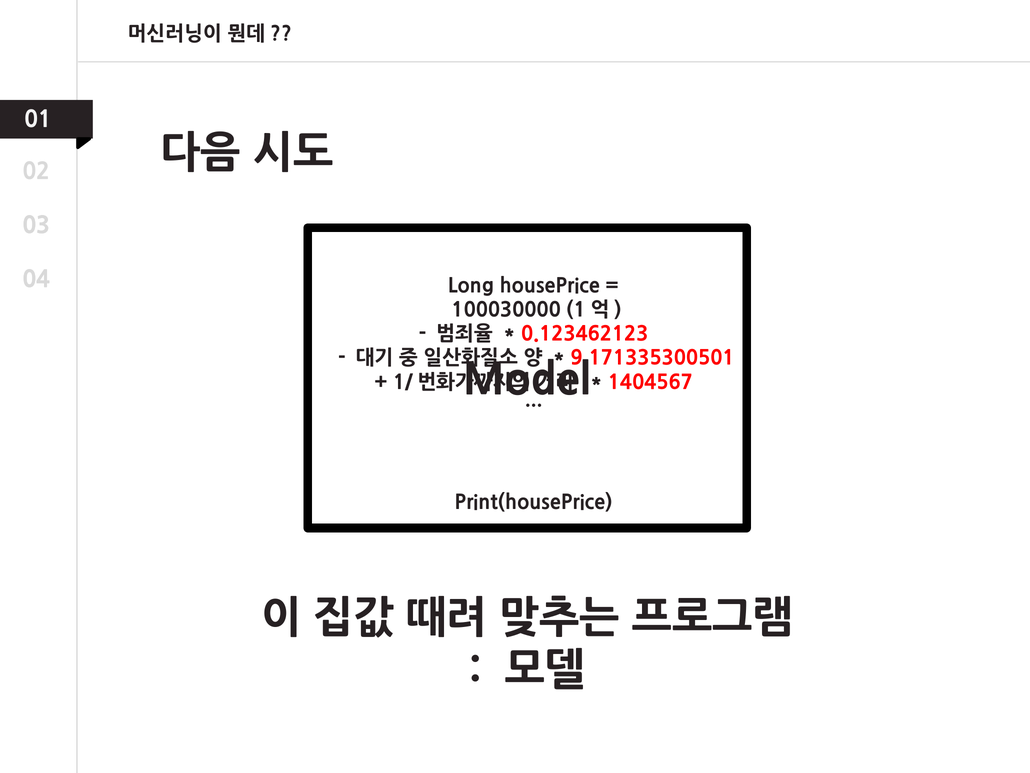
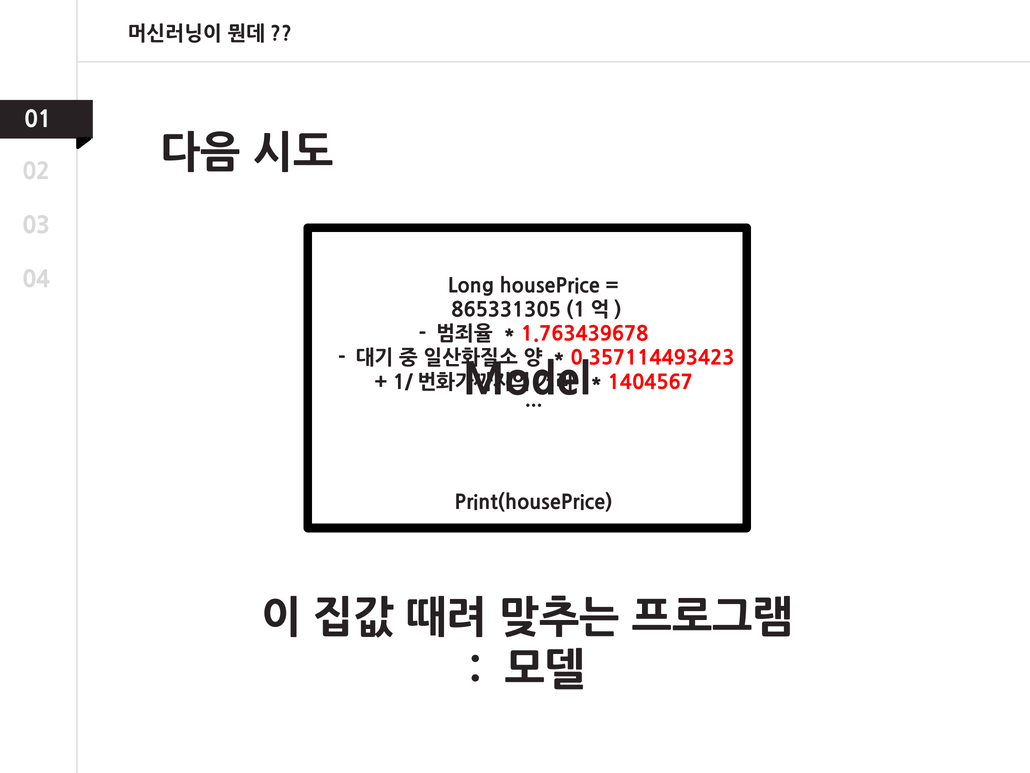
100030000: 100030000 -> 865331305 (506, 310)
0.123462123: 0.123462123 -> 1.763439678 (585, 334)
9.171335300501: 9.171335300501 -> 0.357114493423 (652, 358)
